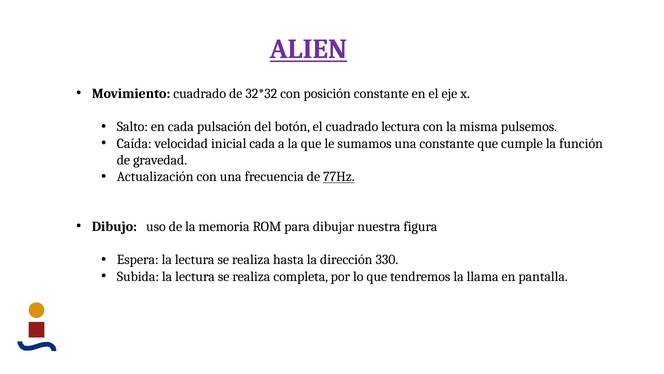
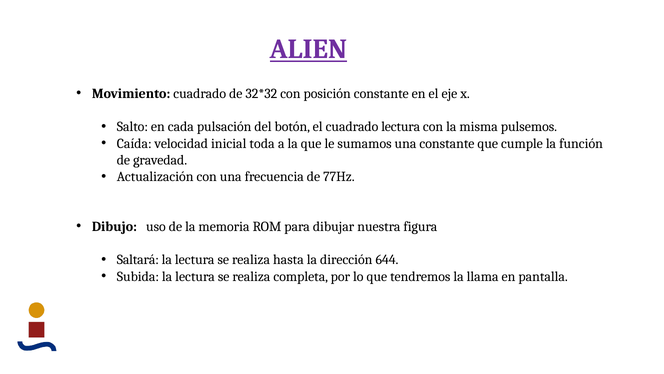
inicial cada: cada -> toda (262, 143)
77Hz underline: present -> none (339, 177)
Espera: Espera -> Saltará (138, 260)
330: 330 -> 644 (387, 260)
